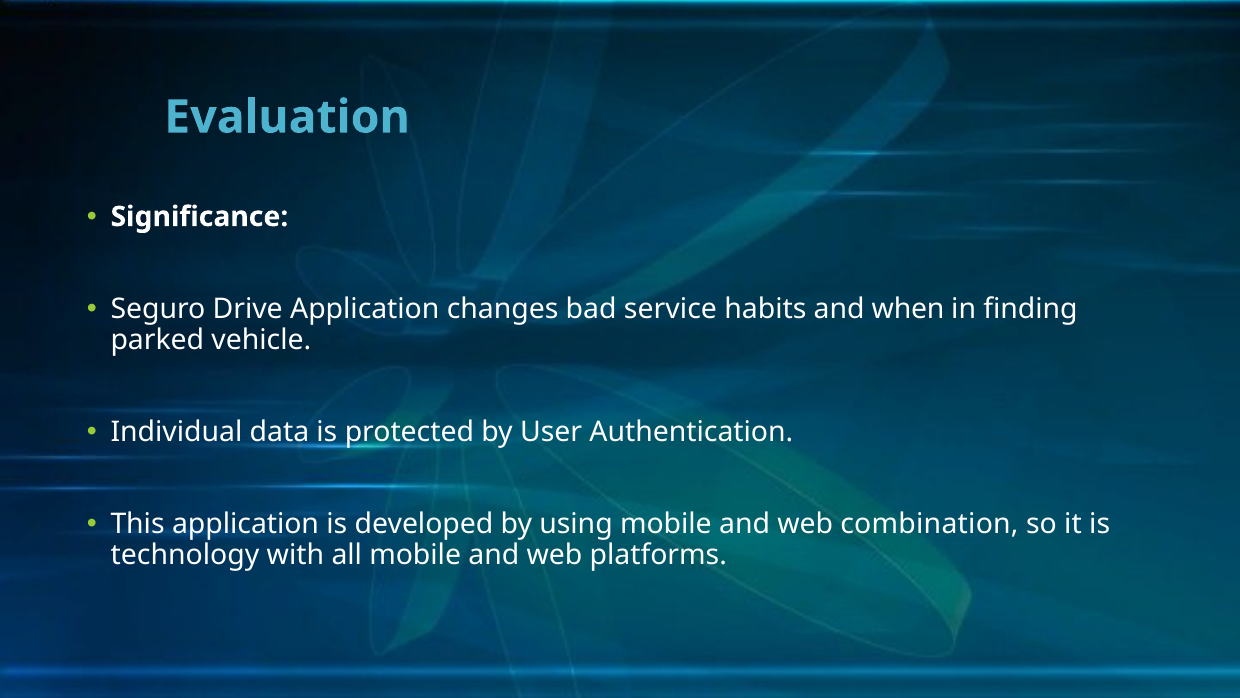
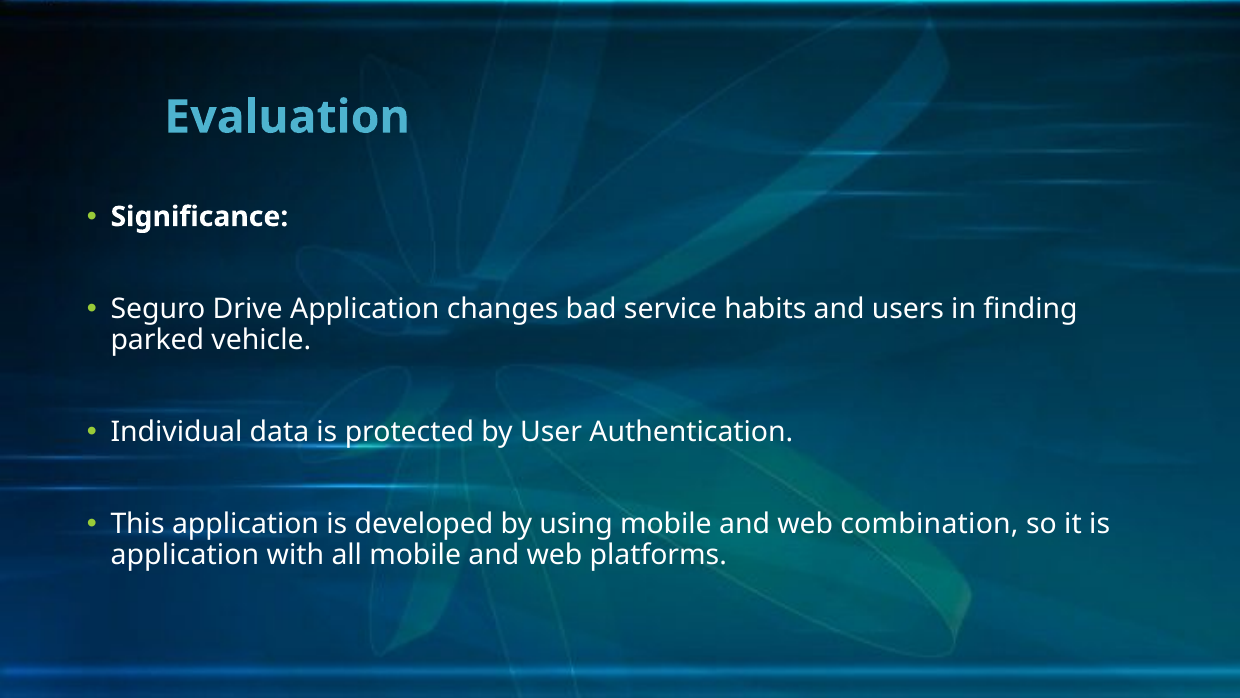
when: when -> users (908, 309)
technology: technology -> application (185, 555)
